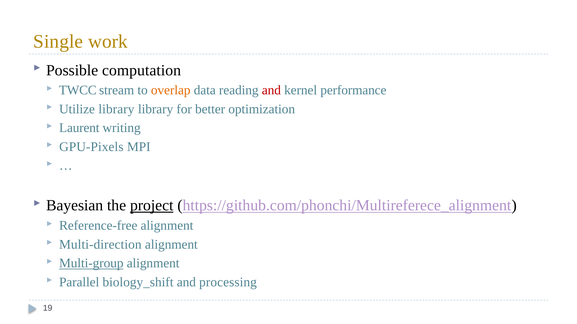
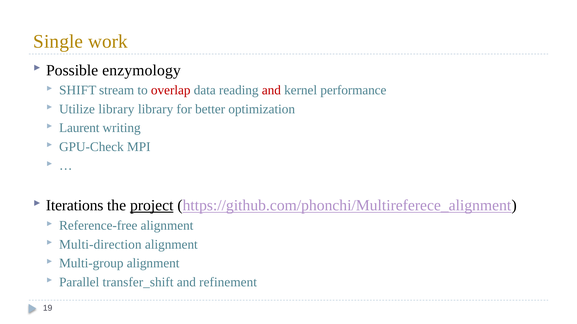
computation: computation -> enzymology (142, 70)
TWCC: TWCC -> SHIFT (78, 90)
overlap colour: orange -> red (171, 90)
GPU-Pixels: GPU-Pixels -> GPU-Check (91, 147)
Bayesian: Bayesian -> Iterations (75, 206)
Multi-group underline: present -> none (91, 264)
biology_shift: biology_shift -> transfer_shift (138, 283)
processing: processing -> refinement (228, 283)
